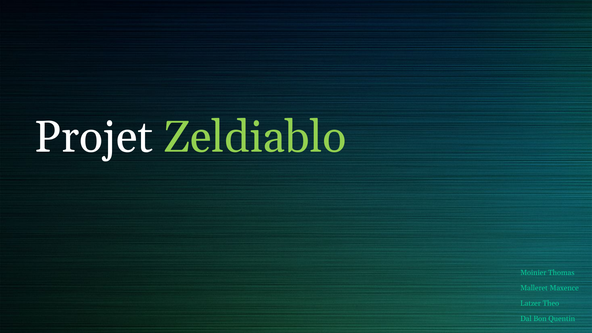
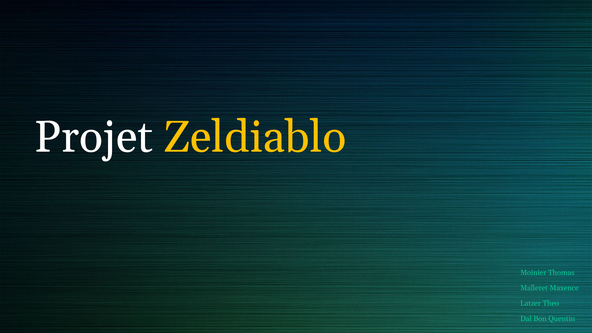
Zeldiablo colour: light green -> yellow (255, 137)
